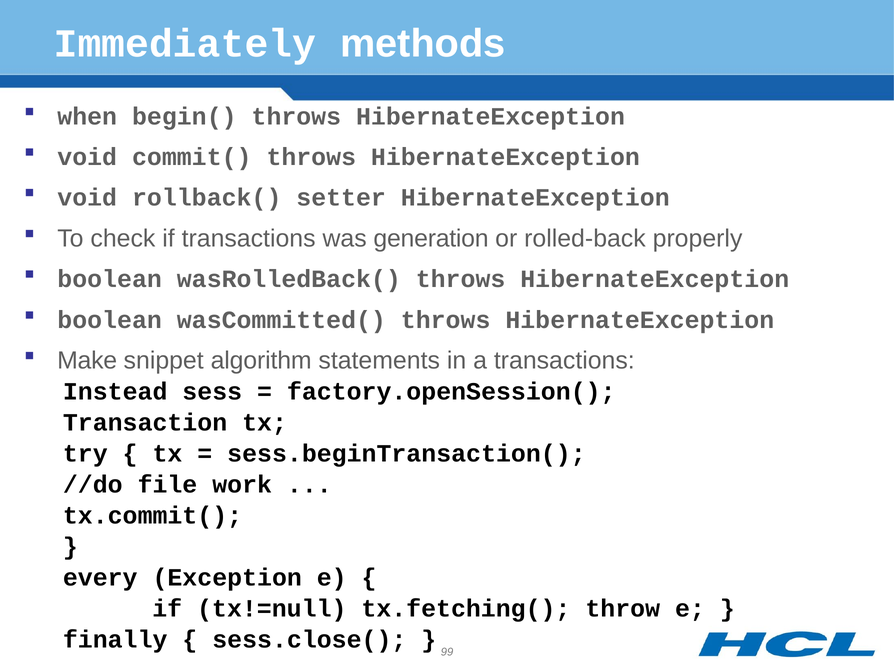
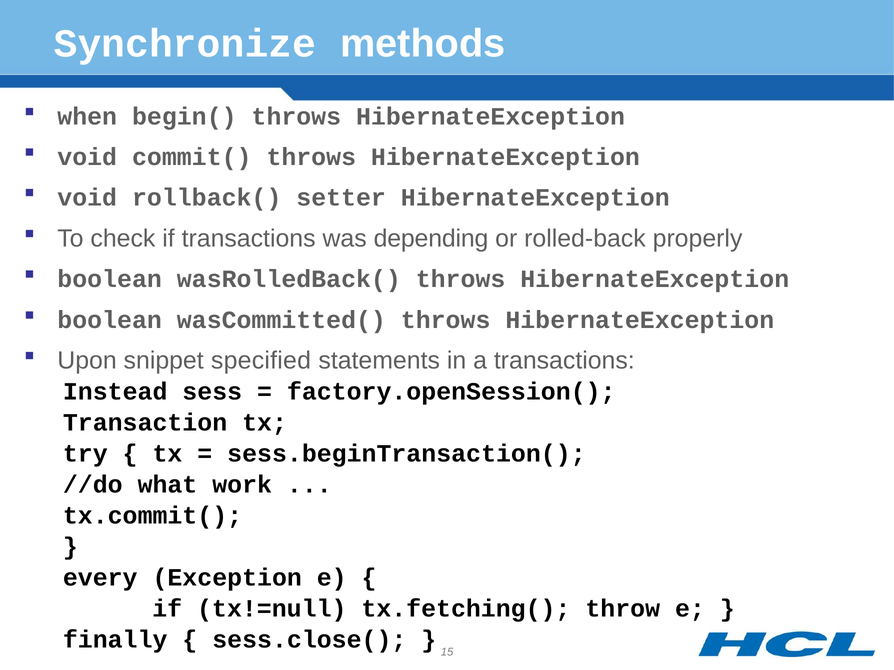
Immediately: Immediately -> Synchronize (185, 44)
generation: generation -> depending (431, 239)
Make: Make -> Upon (87, 361)
algorithm: algorithm -> specified (261, 361)
file: file -> what (167, 485)
99: 99 -> 15 (447, 653)
